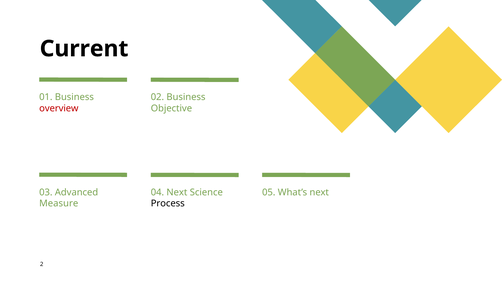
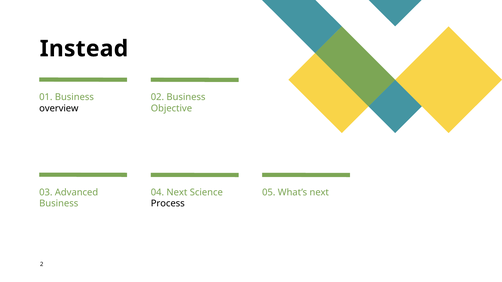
Current: Current -> Instead (84, 49)
overview colour: red -> black (59, 109)
Measure: Measure -> Business (59, 204)
